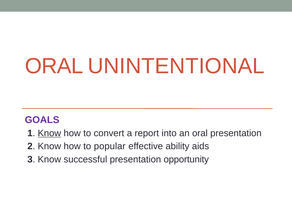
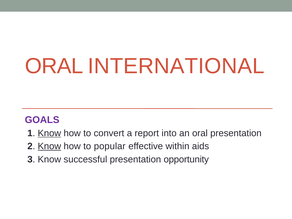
UNINTENTIONAL: UNINTENTIONAL -> INTERNATIONAL (176, 66)
Know underline: none -> present (49, 146)
ability: ability -> within (177, 146)
